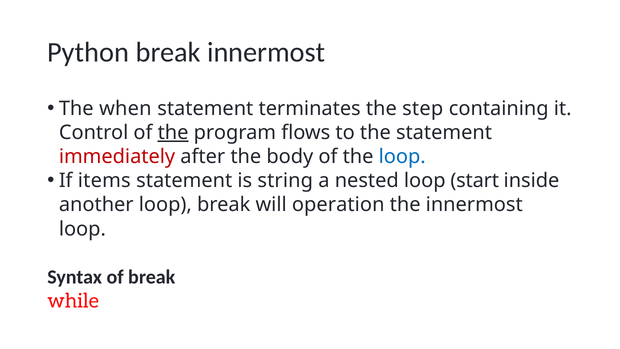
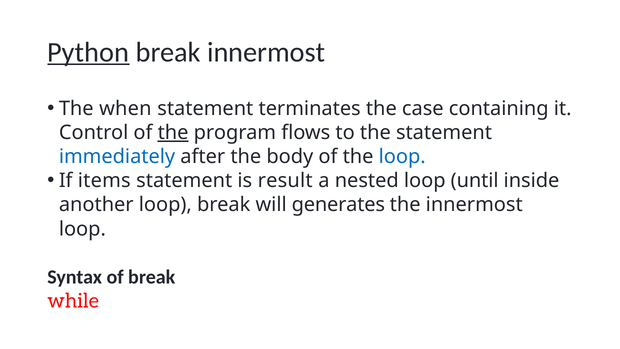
Python underline: none -> present (88, 52)
step: step -> case (423, 109)
immediately colour: red -> blue (117, 157)
string: string -> result (285, 181)
start: start -> until (475, 181)
operation: operation -> generates (338, 205)
